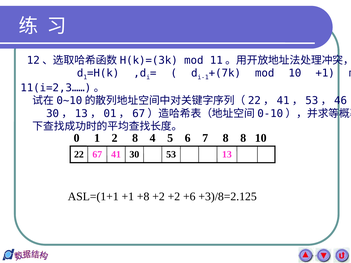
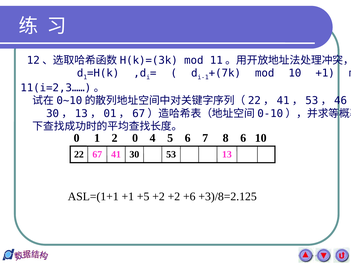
2 8: 8 -> 0 (135, 138)
8 8: 8 -> 6 (243, 138)
+8: +8 -> +5 (143, 197)
